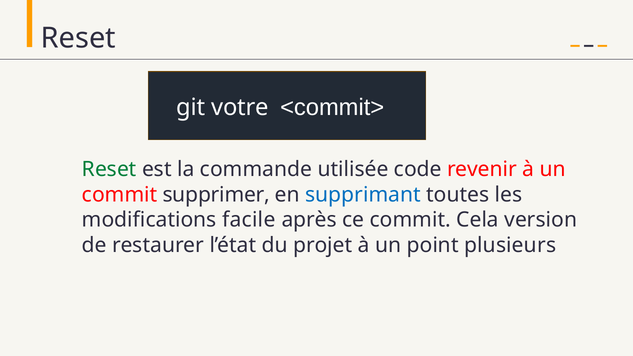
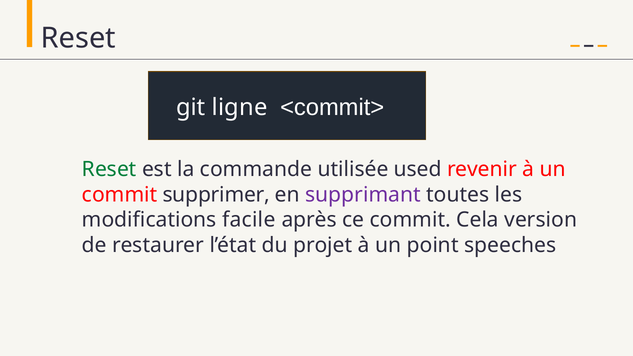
votre: votre -> ligne (240, 107)
code: code -> used (418, 169)
supprimant colour: blue -> purple (363, 195)
plusieurs: plusieurs -> speeches (510, 245)
